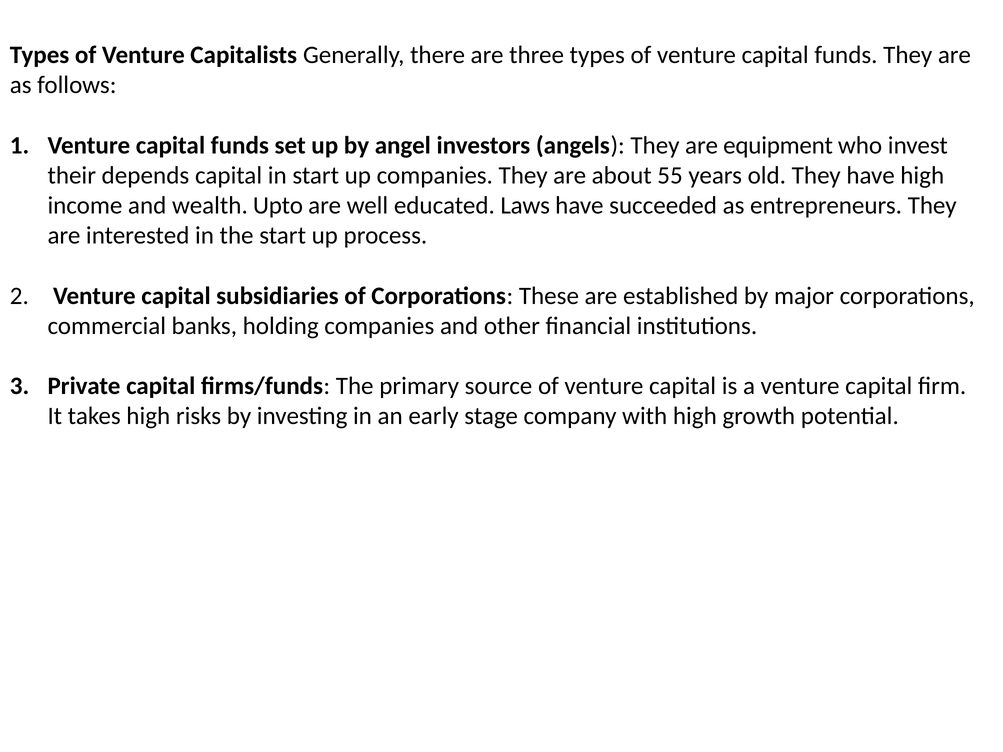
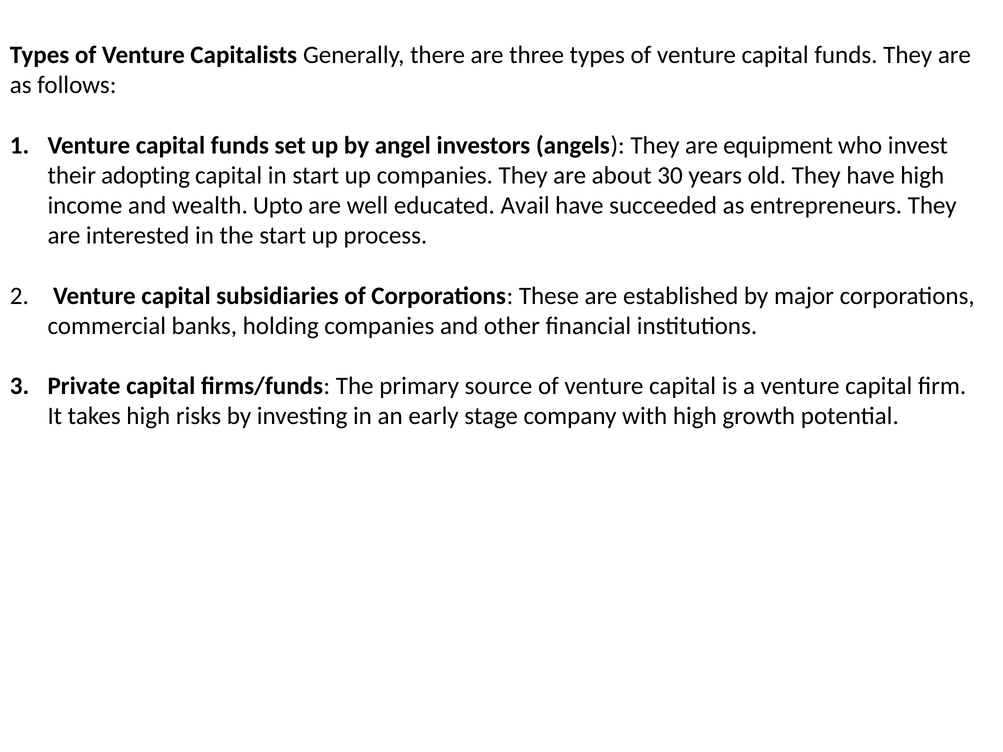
depends: depends -> adopting (146, 176)
55: 55 -> 30 (670, 176)
Laws: Laws -> Avail (525, 206)
